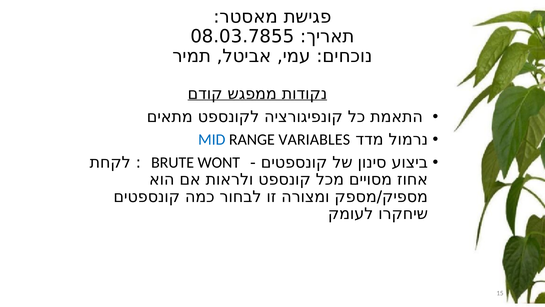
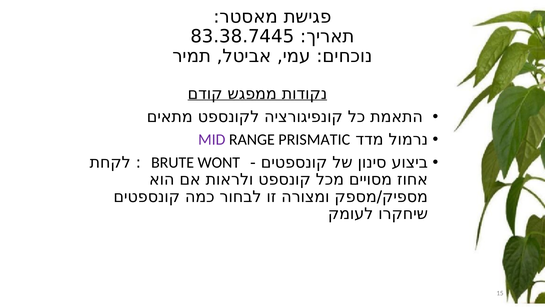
08.03.7855: 08.03.7855 -> 83.38.7445 (242, 36)
MID colour: blue -> purple (212, 139)
VARIABLES: VARIABLES -> PRISMATIC (314, 139)
